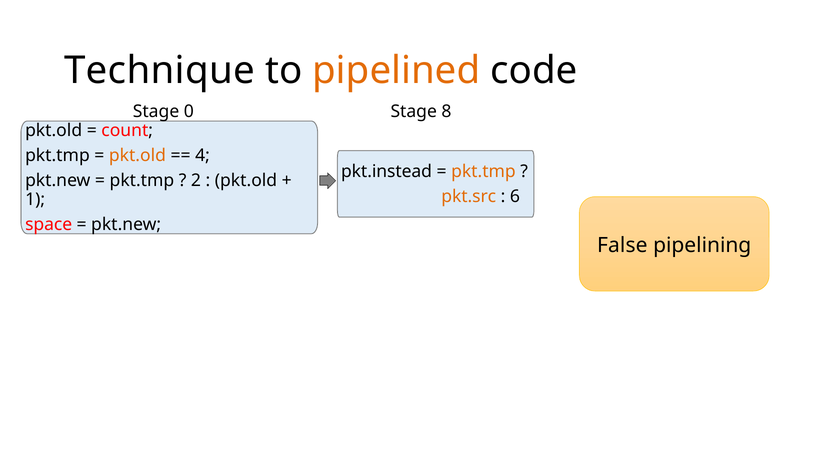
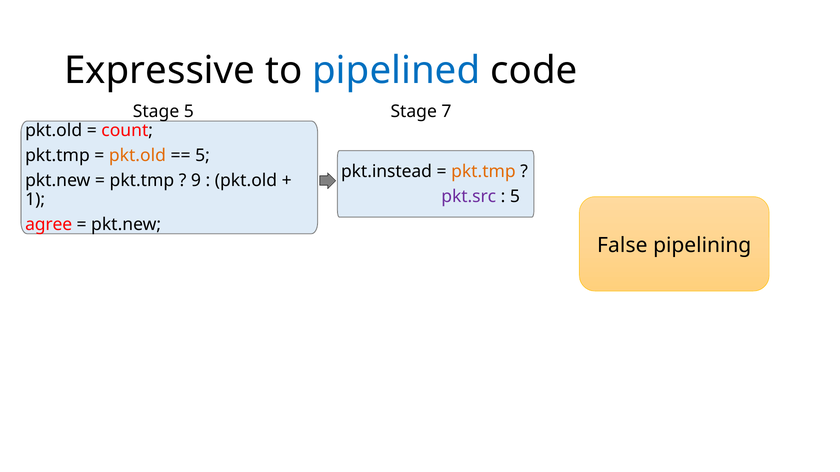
Technique: Technique -> Expressive (160, 71)
pipelined colour: orange -> blue (396, 71)
8: 8 -> 7 (446, 112)
Stage 0: 0 -> 5 (189, 112)
4: 4 -> 5 (203, 156)
2: 2 -> 9 (196, 181)
pkt.src colour: orange -> purple (469, 196)
6: 6 -> 5 (515, 196)
space: space -> agree (49, 224)
